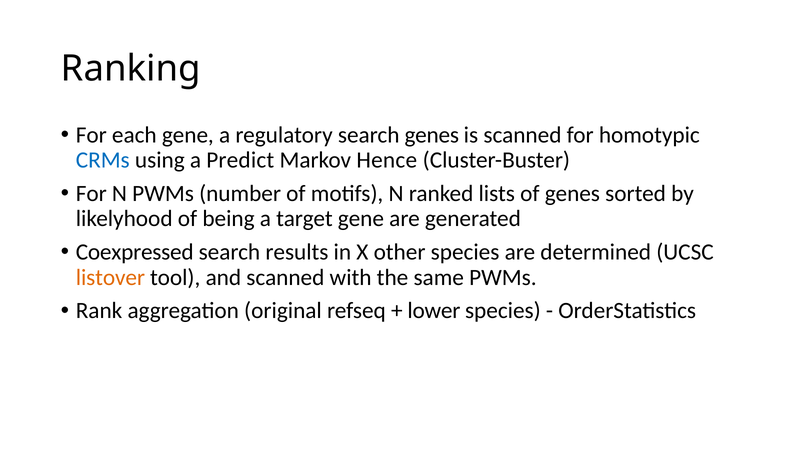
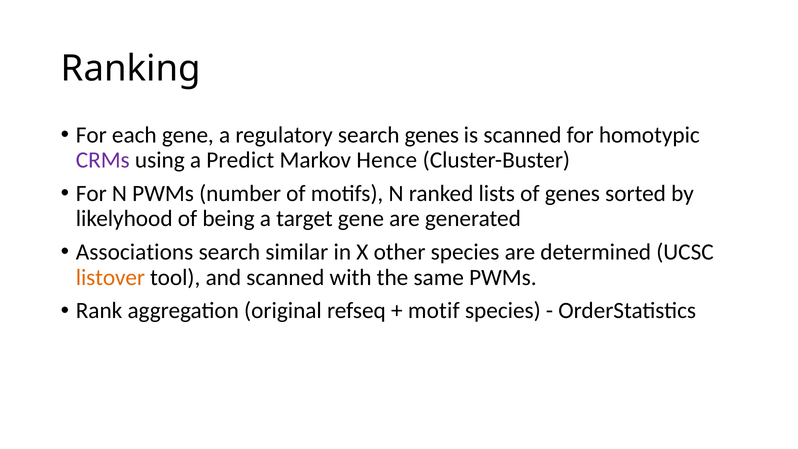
CRMs colour: blue -> purple (103, 160)
Coexpressed: Coexpressed -> Associations (135, 252)
results: results -> similar (297, 252)
lower: lower -> motif (434, 311)
